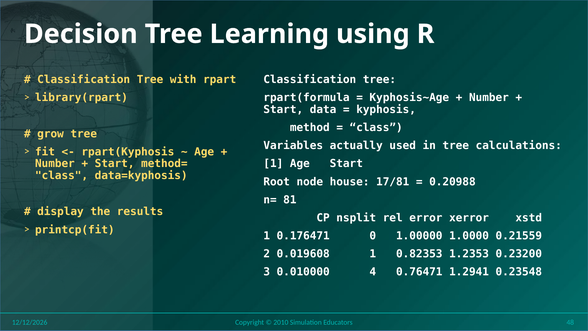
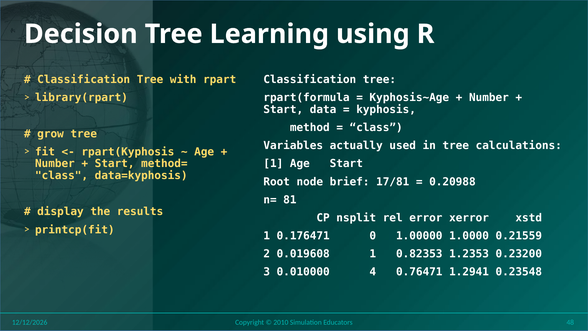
house: house -> brief (350, 182)
